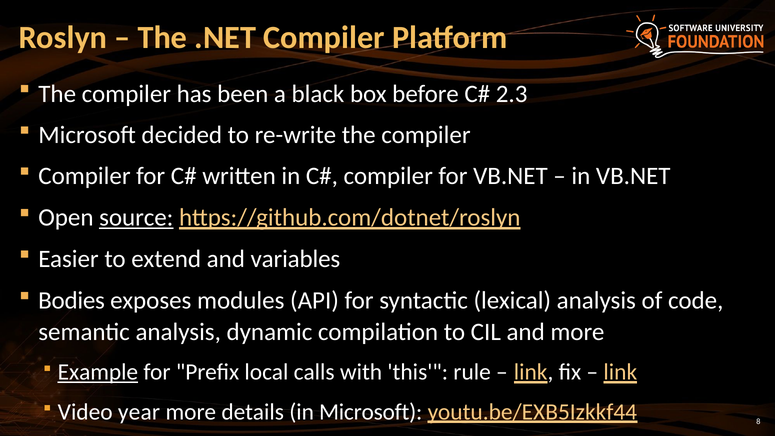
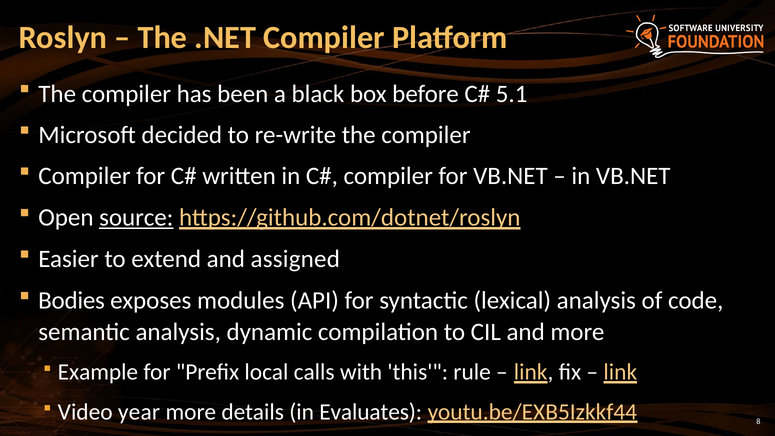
2.3: 2.3 -> 5.1 (512, 94)
variables: variables -> assigned (295, 259)
Example underline: present -> none (98, 372)
in Microsoft: Microsoft -> Evaluates (371, 412)
